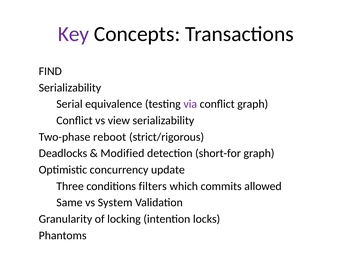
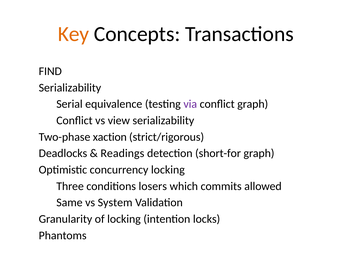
Key colour: purple -> orange (74, 34)
reboot: reboot -> xaction (110, 137)
Modified: Modified -> Readings (122, 153)
concurrency update: update -> locking (168, 170)
filters: filters -> losers (153, 186)
